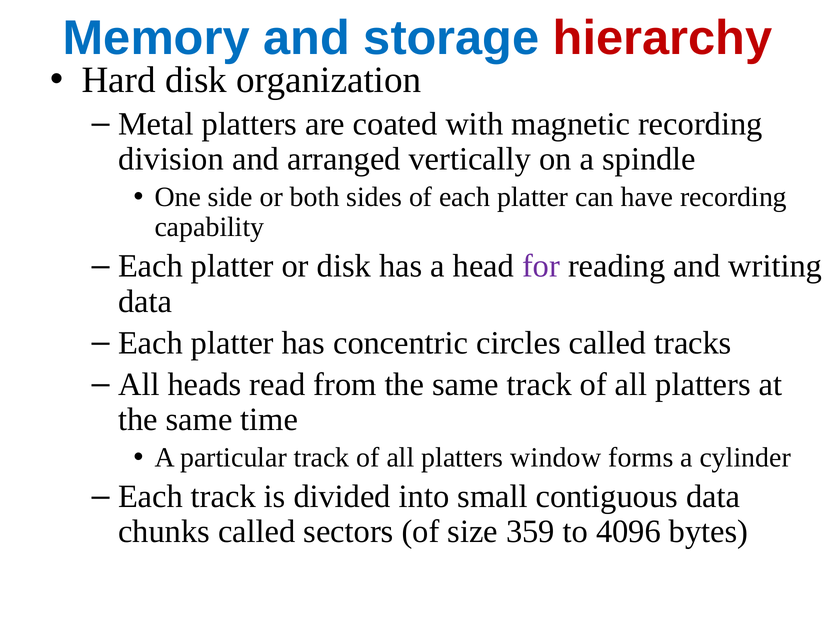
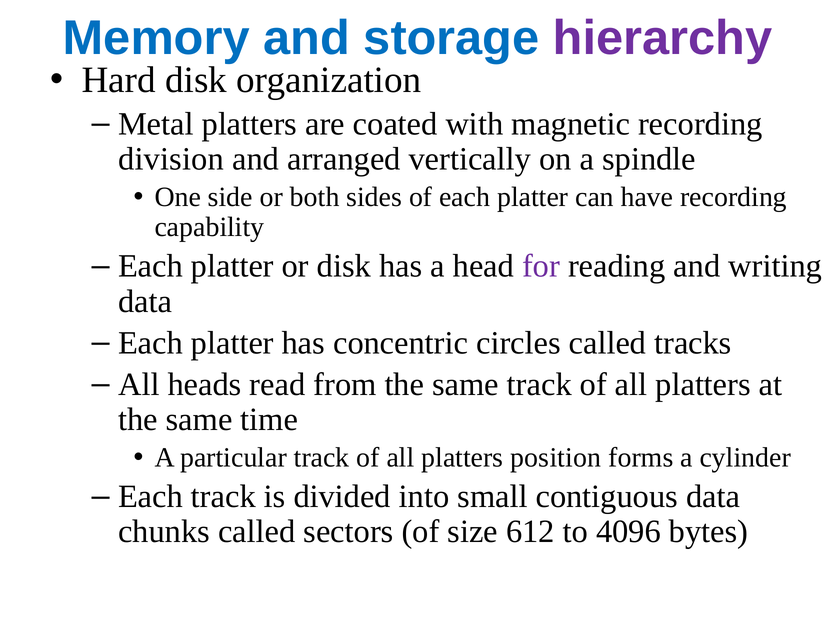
hierarchy colour: red -> purple (663, 38)
window: window -> position (556, 458)
359: 359 -> 612 (530, 532)
